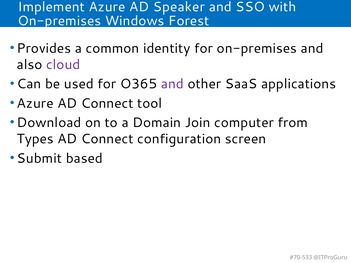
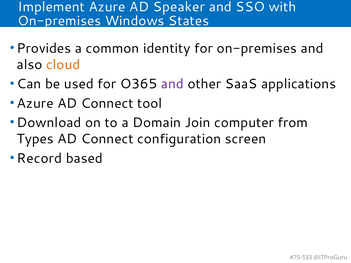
Forest: Forest -> States (189, 21)
cloud colour: purple -> orange (63, 65)
Submit: Submit -> Record (39, 158)
